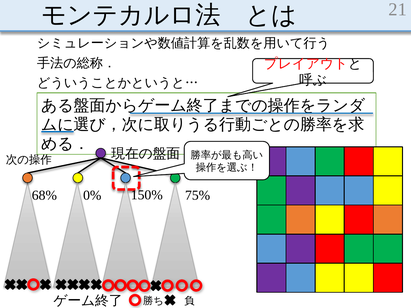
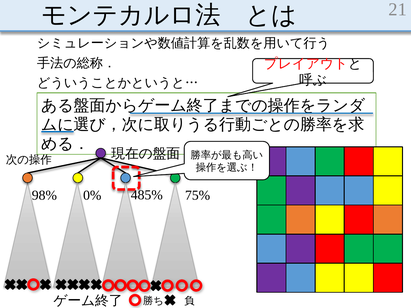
68%: 68% -> 98% (44, 195)
150%: 150% -> 485% (147, 195)
